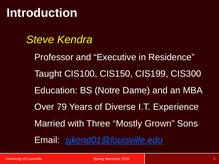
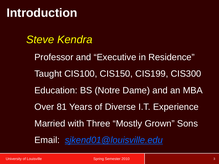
79: 79 -> 81 (62, 107)
